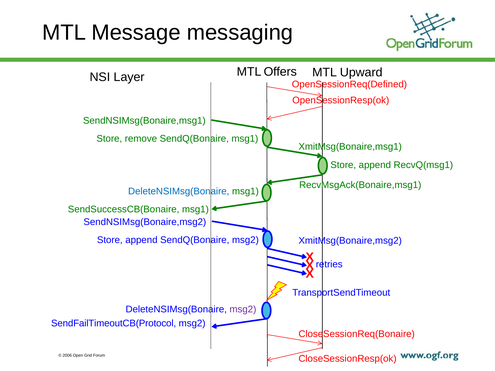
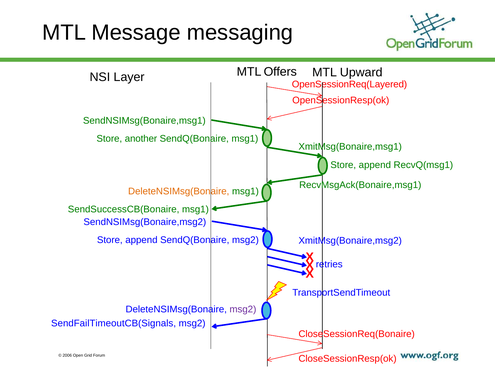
OpenSessionReq(Defined: OpenSessionReq(Defined -> OpenSessionReq(Layered (349, 84)
remove: remove -> another (141, 139)
DeleteNSIMsg(Bonaire colour: blue -> orange (179, 192)
SendFailTimeoutCB(Protocol: SendFailTimeoutCB(Protocol -> SendFailTimeoutCB(Signals (114, 323)
